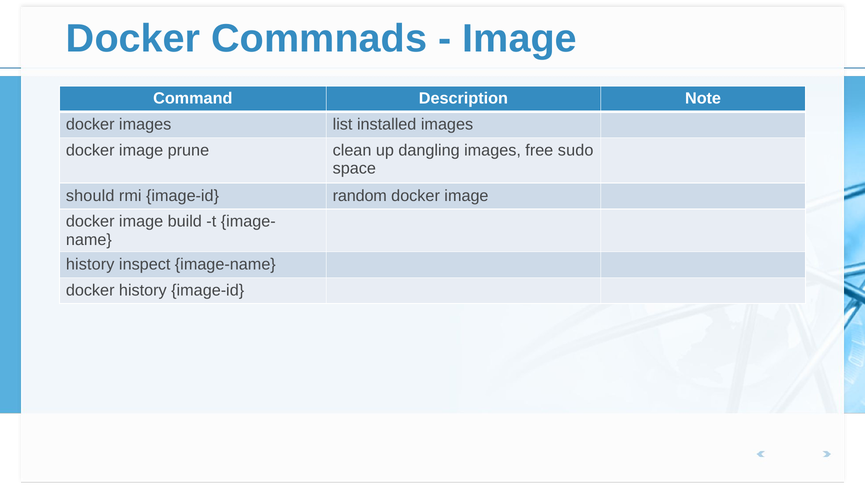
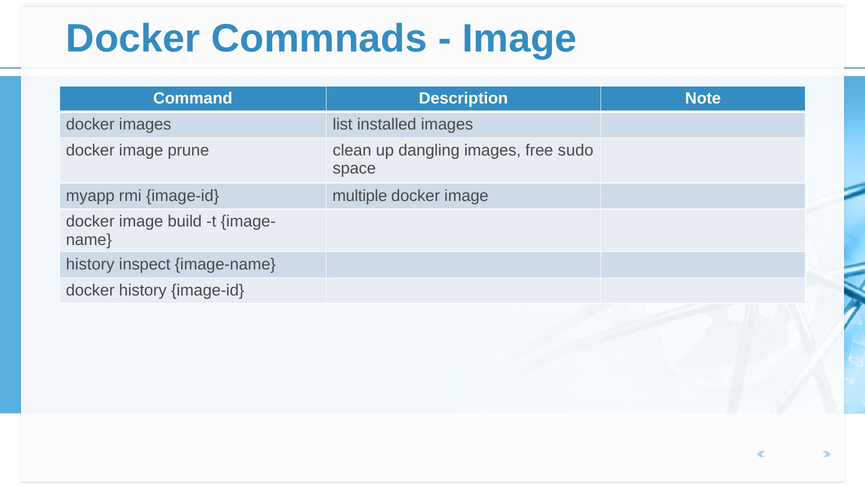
should: should -> myapp (90, 196)
random: random -> multiple (360, 196)
